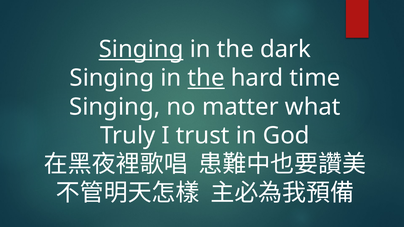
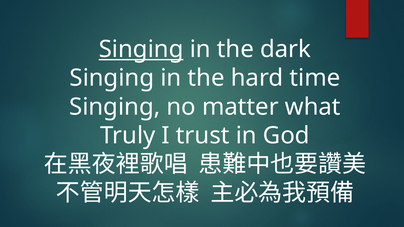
the underline: present -> none (206, 78)
